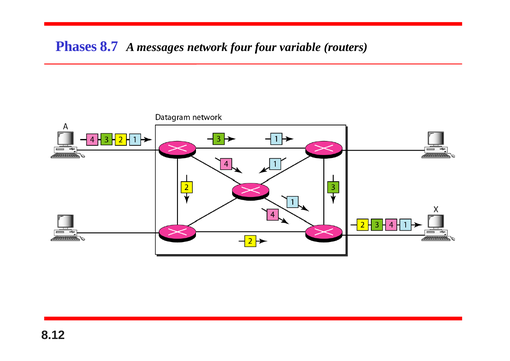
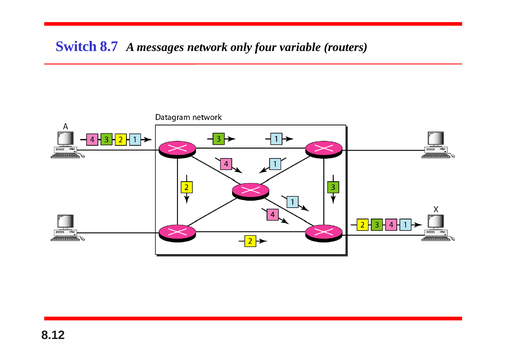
Phases: Phases -> Switch (76, 46)
network four: four -> only (241, 47)
